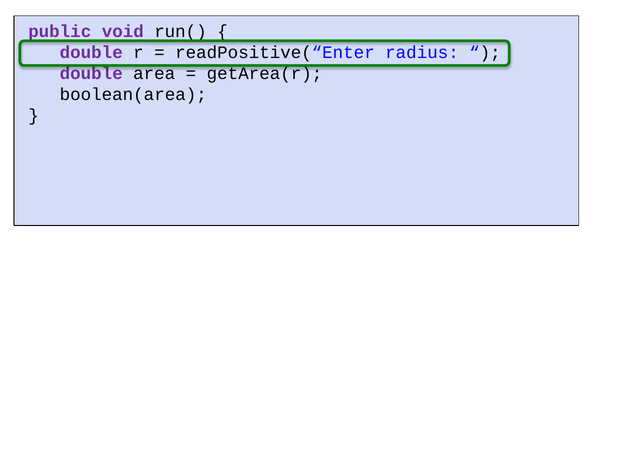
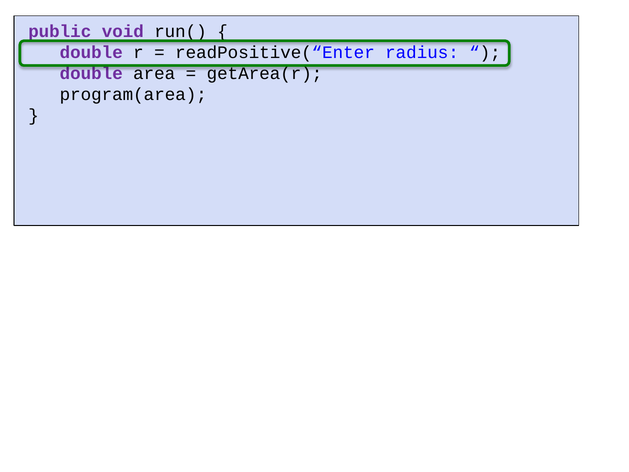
boolean(area: boolean(area -> program(area (133, 95)
